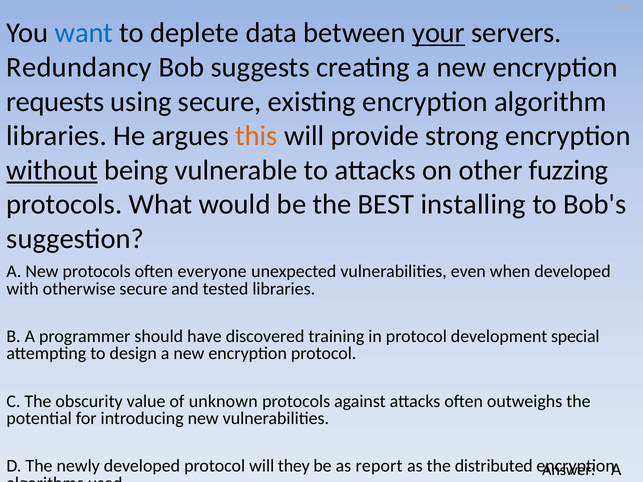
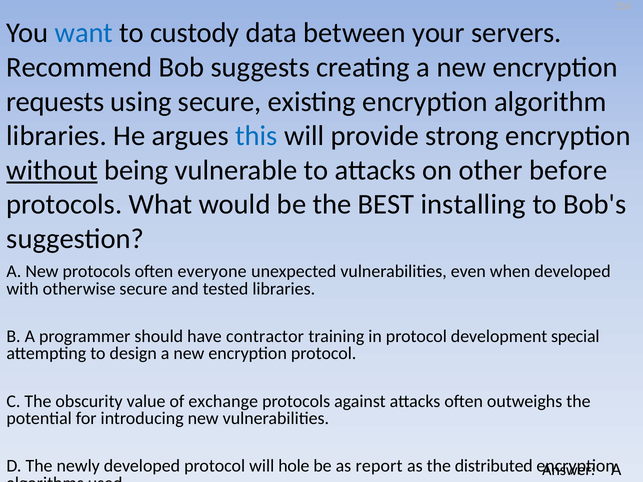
deplete: deplete -> custody (195, 33)
your underline: present -> none (439, 33)
Redundancy: Redundancy -> Recommend (79, 67)
this colour: orange -> blue (256, 136)
fuzzing: fuzzing -> before (568, 170)
discovered: discovered -> contractor (265, 337)
unknown: unknown -> exchange (223, 401)
they: they -> hole (294, 466)
